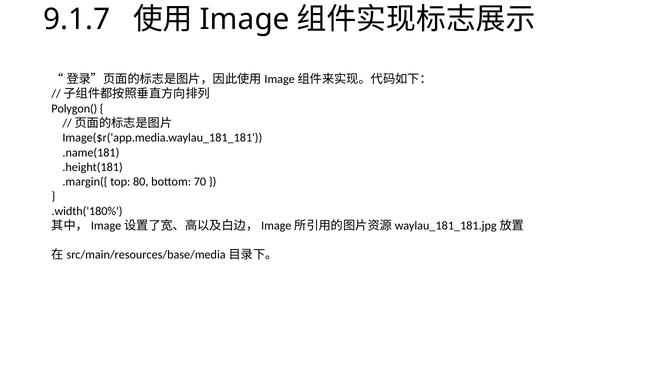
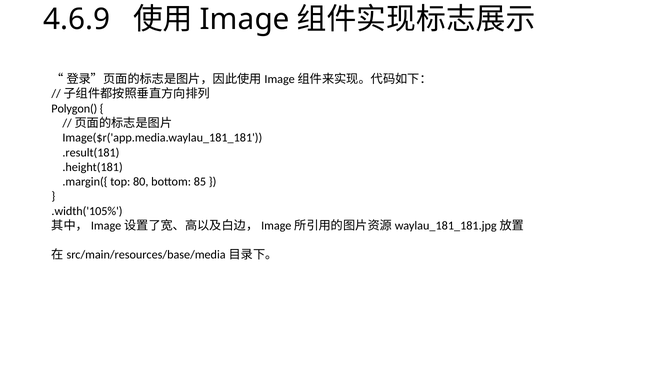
9.1.7: 9.1.7 -> 4.6.9 (77, 20)
.name(181: .name(181 -> .result(181 (91, 152)
70: 70 -> 85 (200, 182)
.width('180%: .width('180% -> .width('105% (87, 211)
